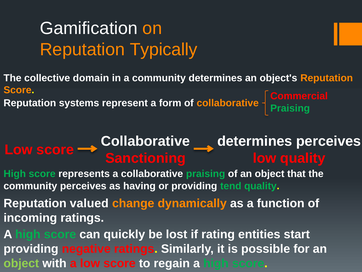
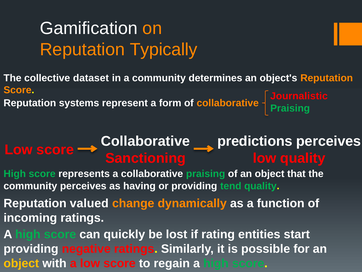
domain: domain -> dataset (91, 78)
Commercial: Commercial -> Journalistic (299, 96)
determines: determines -> predictions (255, 141)
object colour: light green -> yellow (21, 263)
